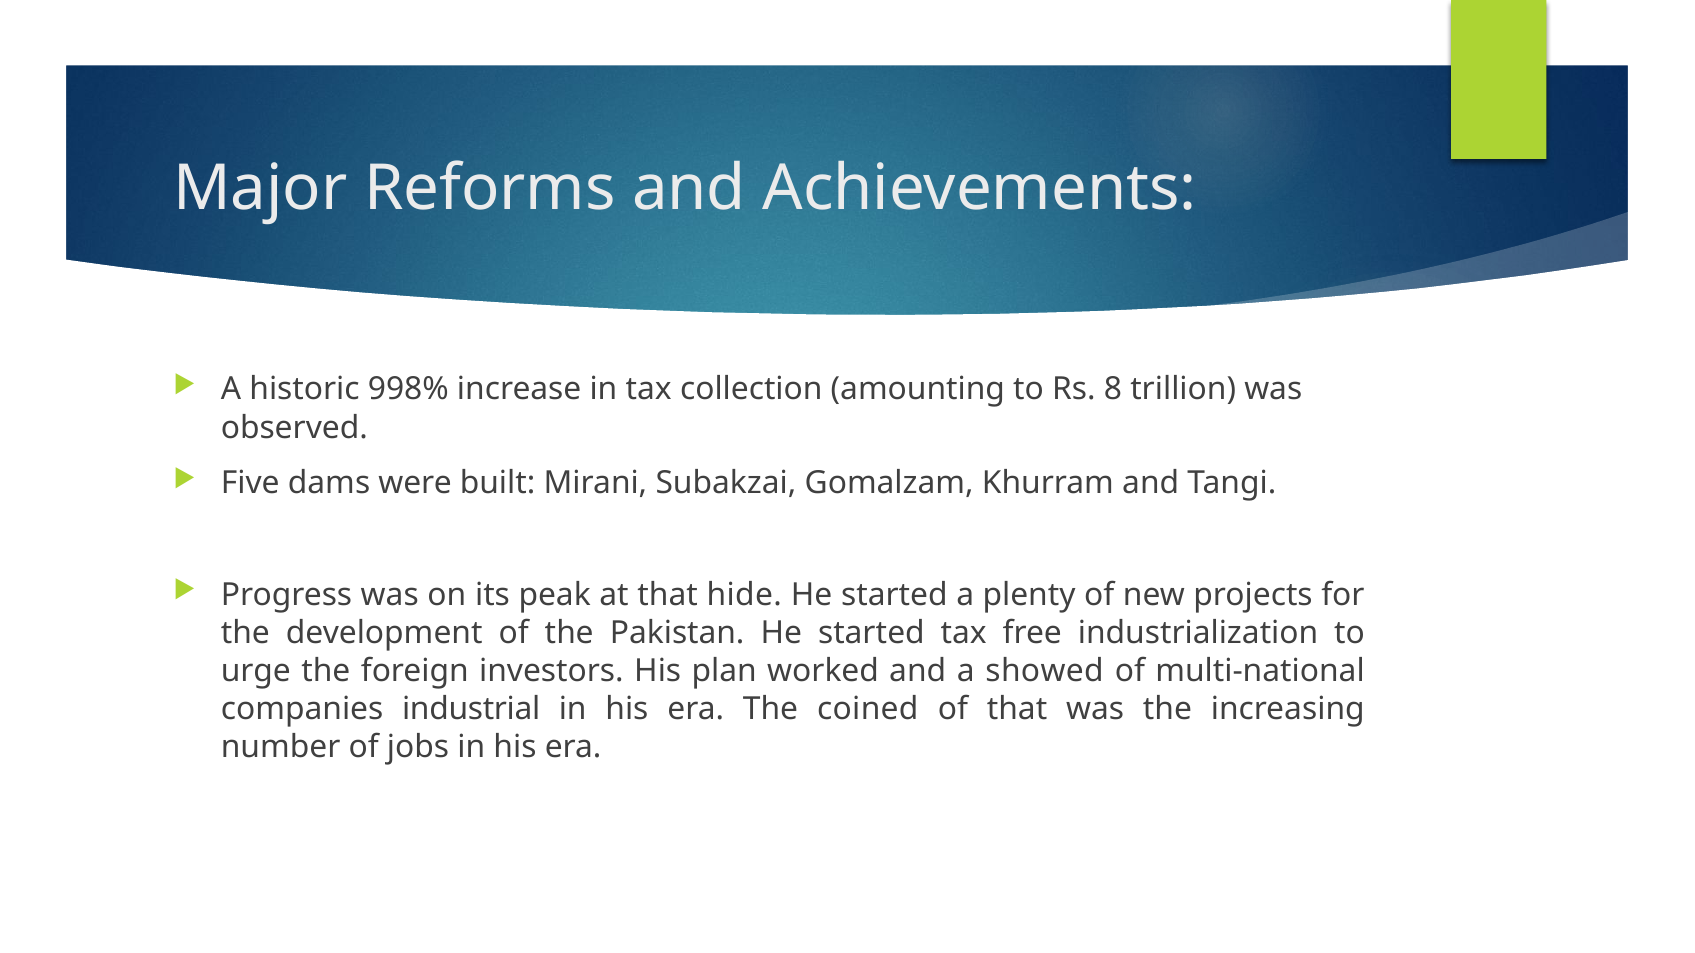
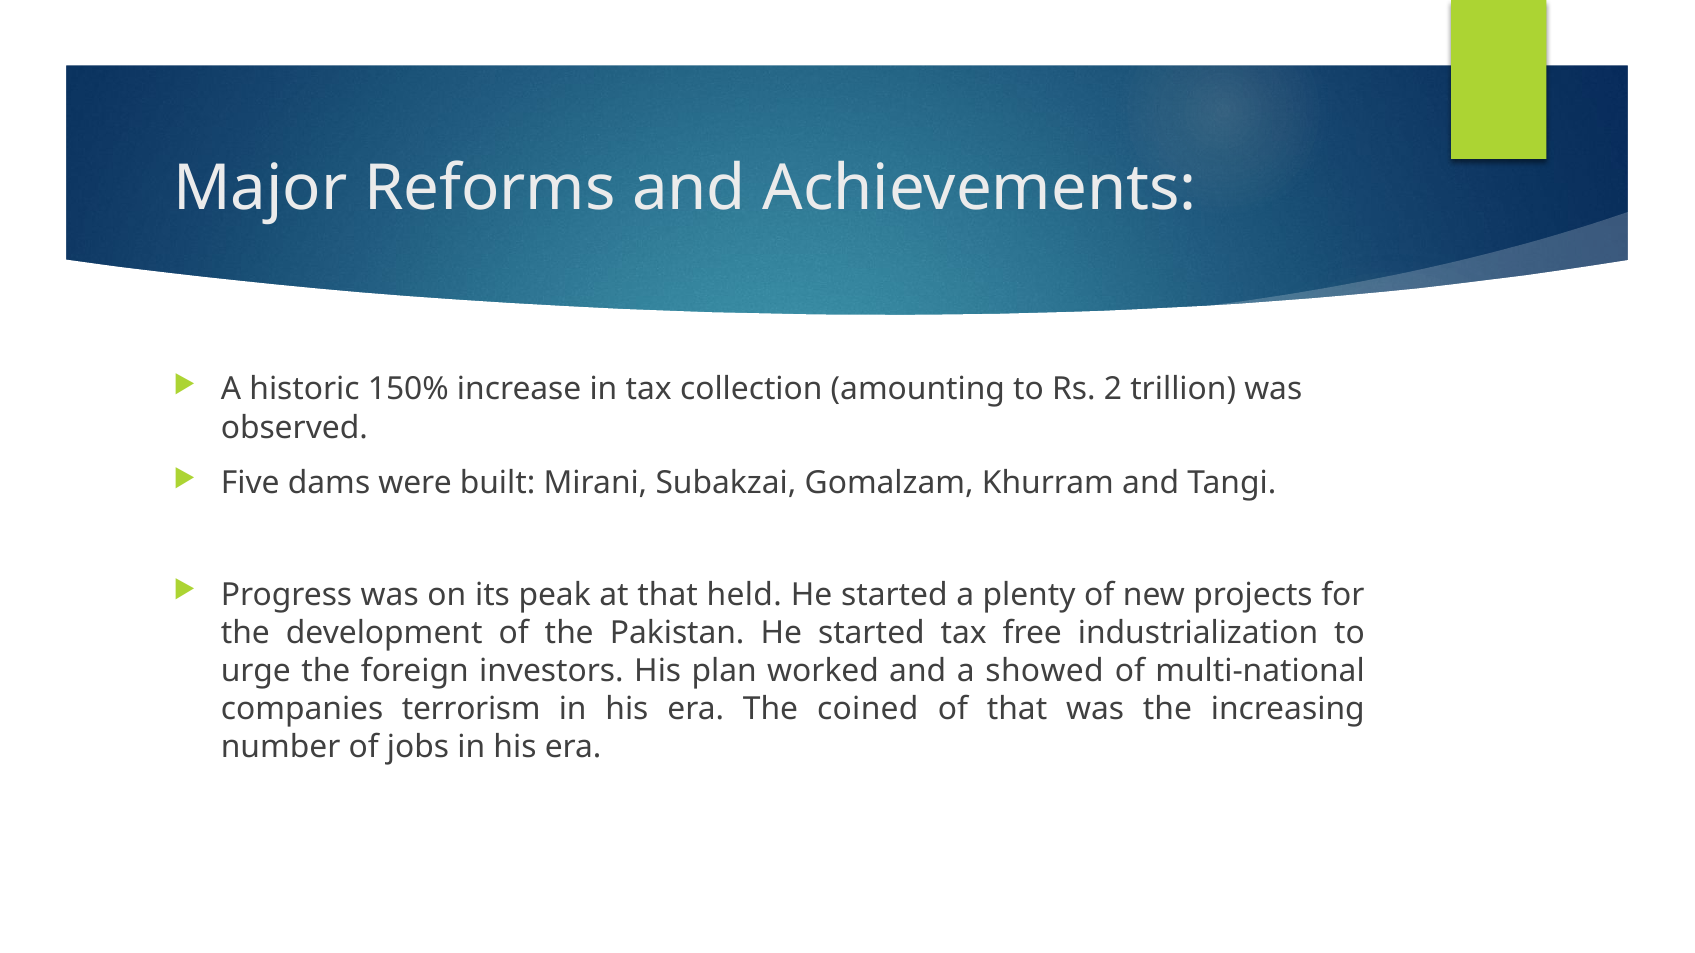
998%: 998% -> 150% (408, 390)
8: 8 -> 2 (1113, 390)
hide: hide -> held (744, 595)
industrial: industrial -> terrorism (471, 710)
